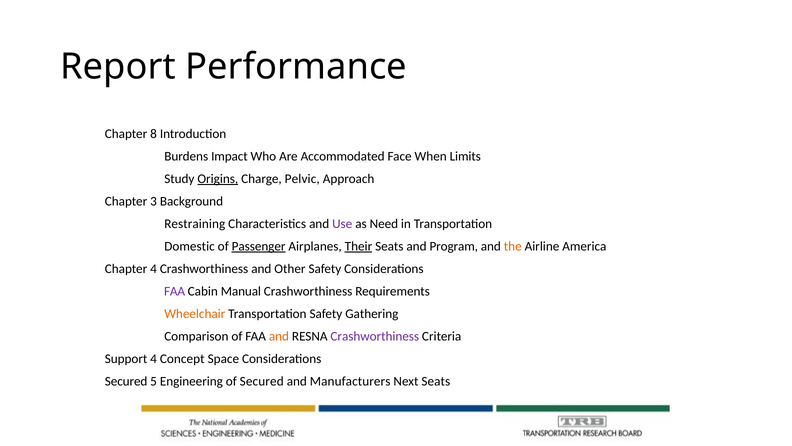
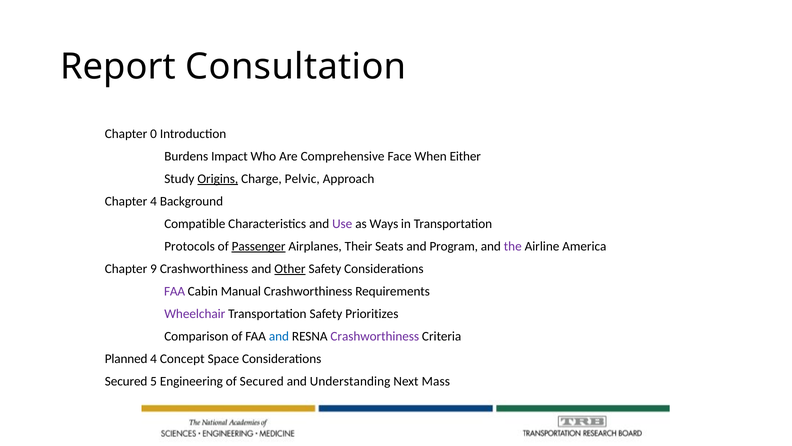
Performance: Performance -> Consultation (296, 67)
8: 8 -> 0 (154, 134)
Accommodated: Accommodated -> Comprehensive (343, 156)
Limits: Limits -> Either (465, 156)
Chapter 3: 3 -> 4 (154, 201)
Restraining: Restraining -> Compatible (195, 224)
Need: Need -> Ways (384, 224)
Domestic: Domestic -> Protocols (190, 246)
Their underline: present -> none (358, 246)
the colour: orange -> purple (513, 246)
Chapter 4: 4 -> 9 (154, 269)
Other underline: none -> present (290, 269)
Wheelchair colour: orange -> purple (195, 314)
Gathering: Gathering -> Prioritizes (372, 314)
and colour: orange -> blue (279, 336)
Support: Support -> Planned (126, 359)
Manufacturers: Manufacturers -> Understanding (350, 381)
Next Seats: Seats -> Mass (436, 381)
